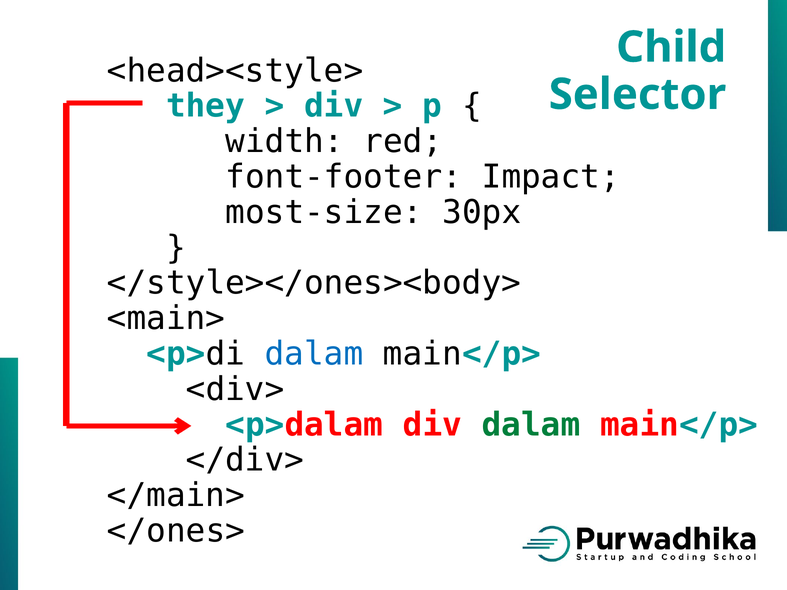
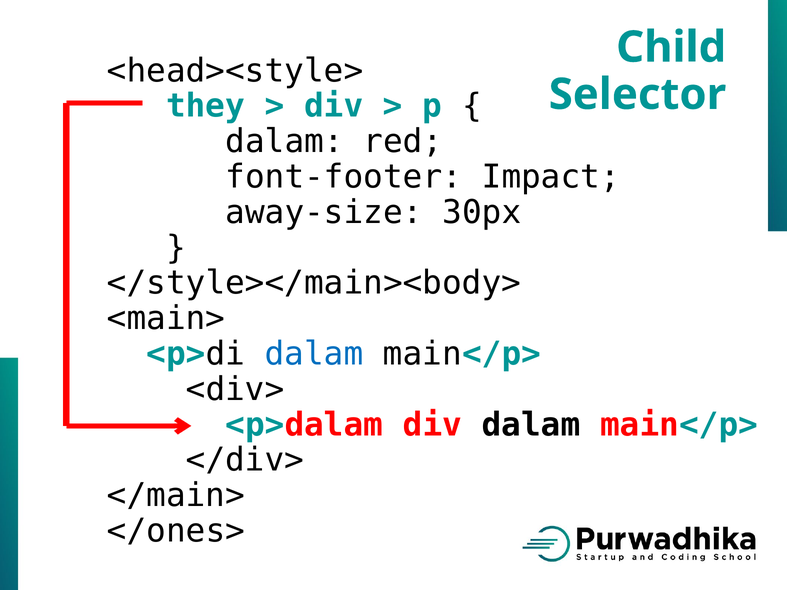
width: width -> dalam (285, 142)
most-size: most-size -> away-size (324, 212)
</style></ones><body>: </style></ones><body> -> </style></main><body> (314, 283)
dalam colour: green -> black (531, 425)
